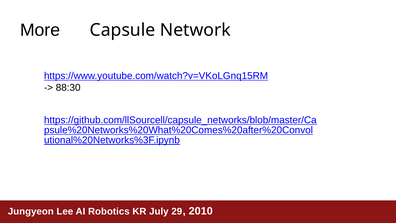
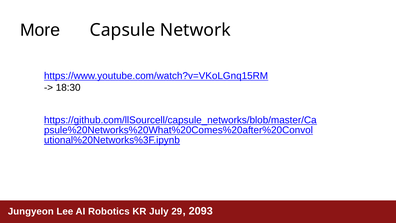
88:30: 88:30 -> 18:30 (68, 88)
2010: 2010 -> 2093 (201, 211)
